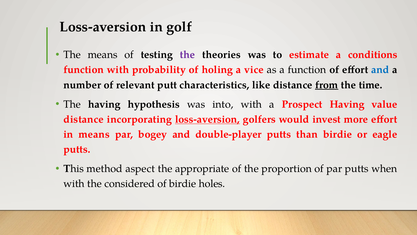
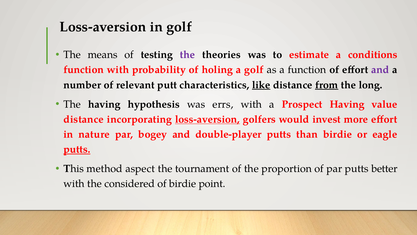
a vice: vice -> golf (254, 70)
and colour: blue -> purple (380, 70)
like underline: none -> present (261, 85)
time: time -> long (371, 85)
into: into -> errs (223, 104)
in means: means -> nature (94, 134)
putts underline: none -> present (77, 149)
appropriate: appropriate -> tournament (202, 168)
when: when -> better (384, 168)
holes: holes -> point (212, 184)
